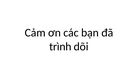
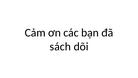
trình: trình -> sách (60, 46)
